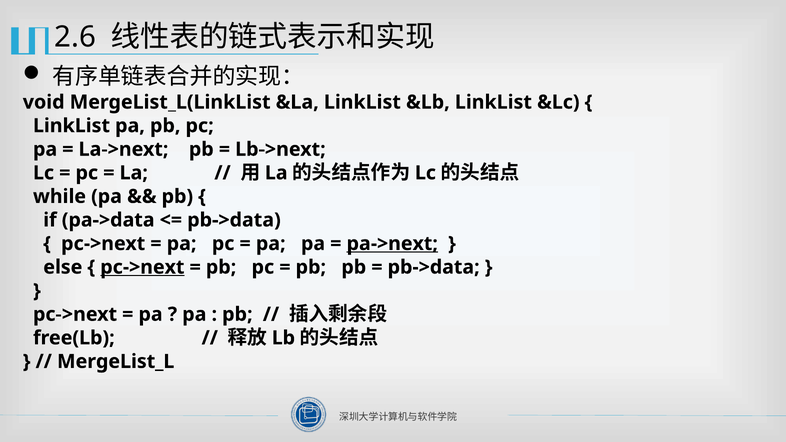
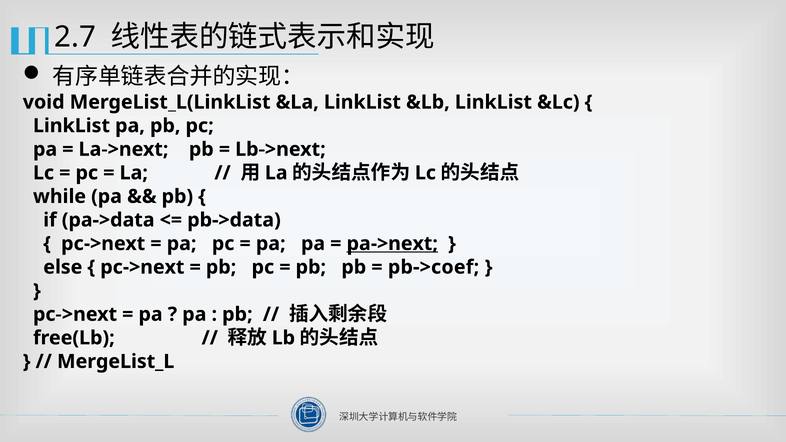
2.6: 2.6 -> 2.7 (75, 37)
pc->next underline: present -> none (142, 267)
pb->data: pb->data -> pb->coef (434, 267)
